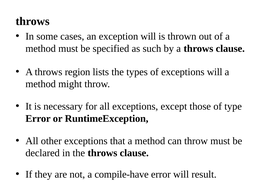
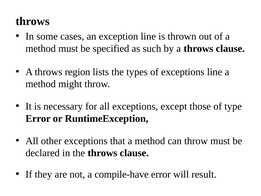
exception will: will -> line (148, 36)
exceptions will: will -> line (215, 72)
